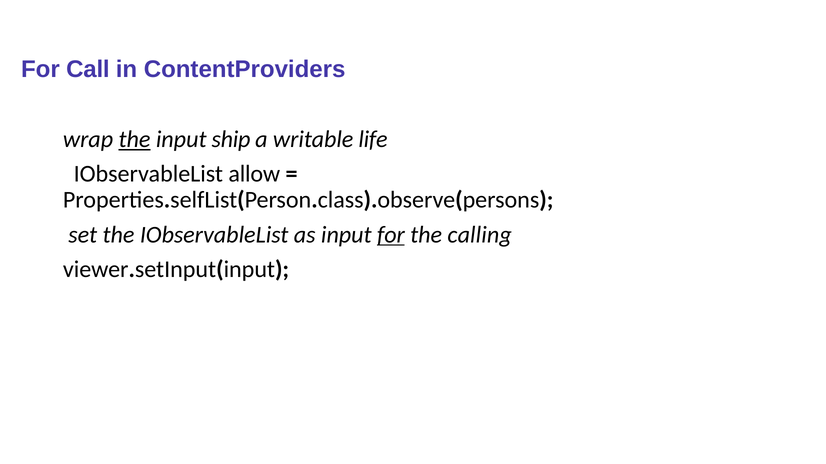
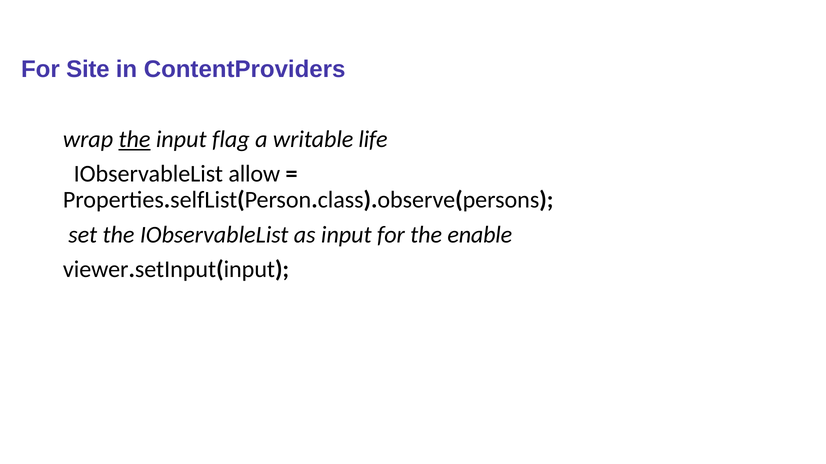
Call: Call -> Site (88, 69)
ship: ship -> flag (231, 140)
for underline: present -> none (391, 235)
calling: calling -> enable (480, 235)
